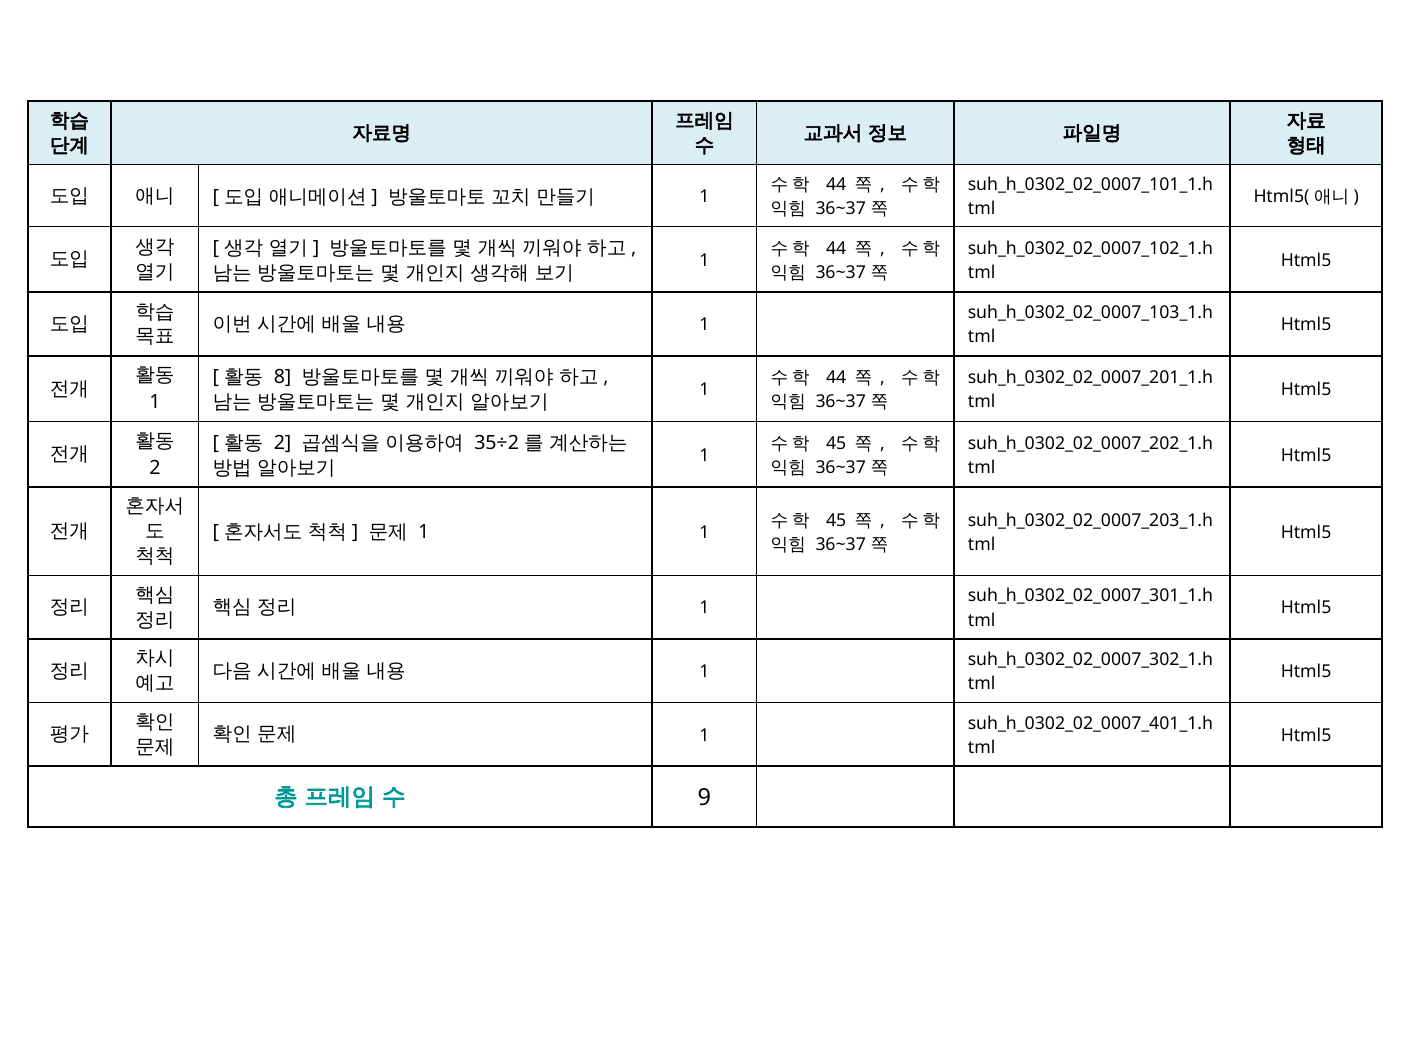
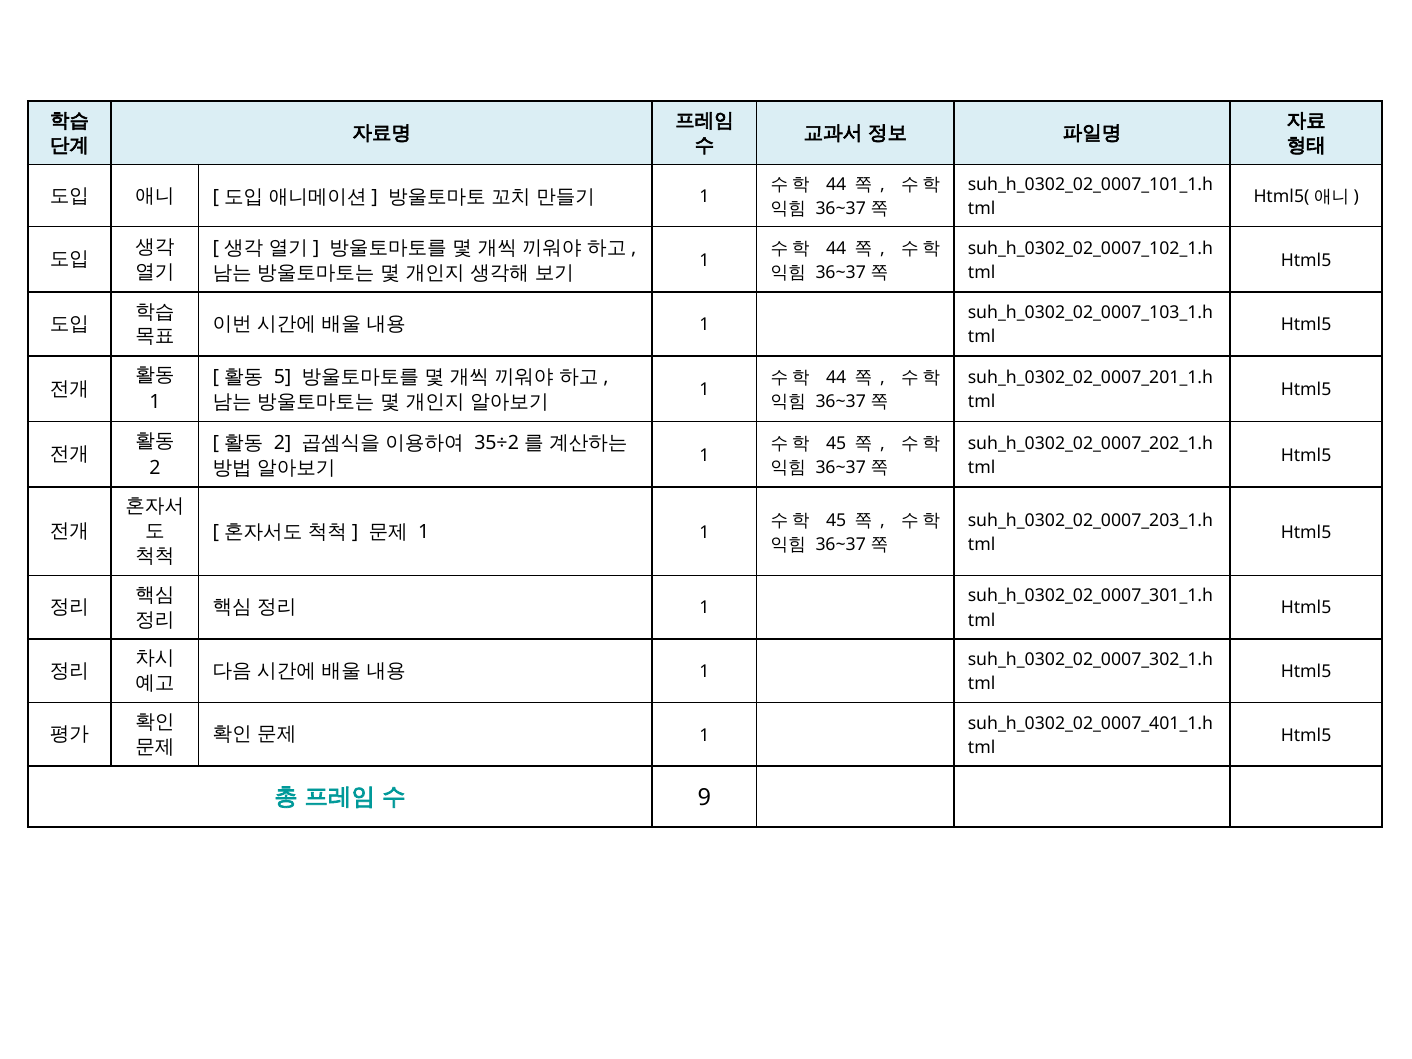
8: 8 -> 5 (283, 377)
